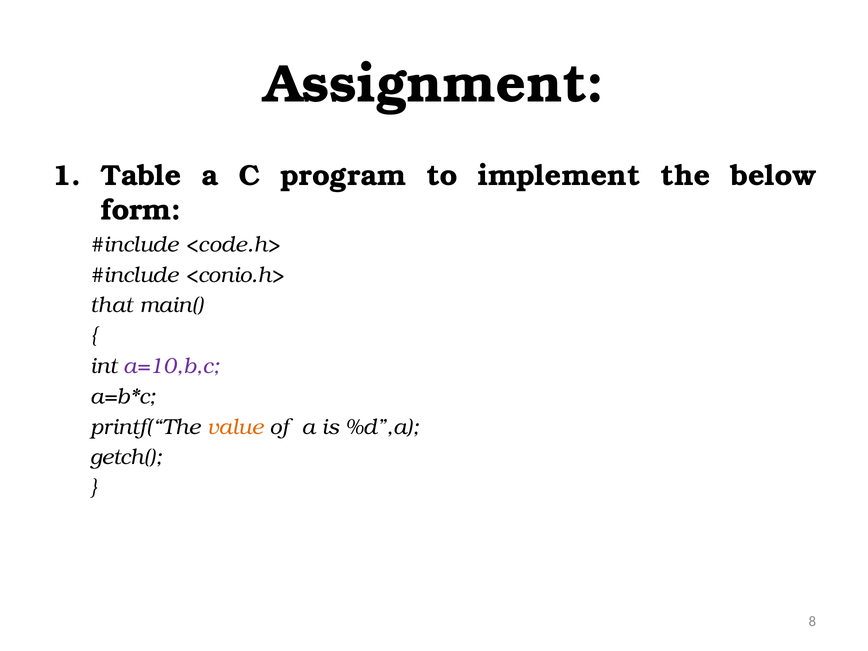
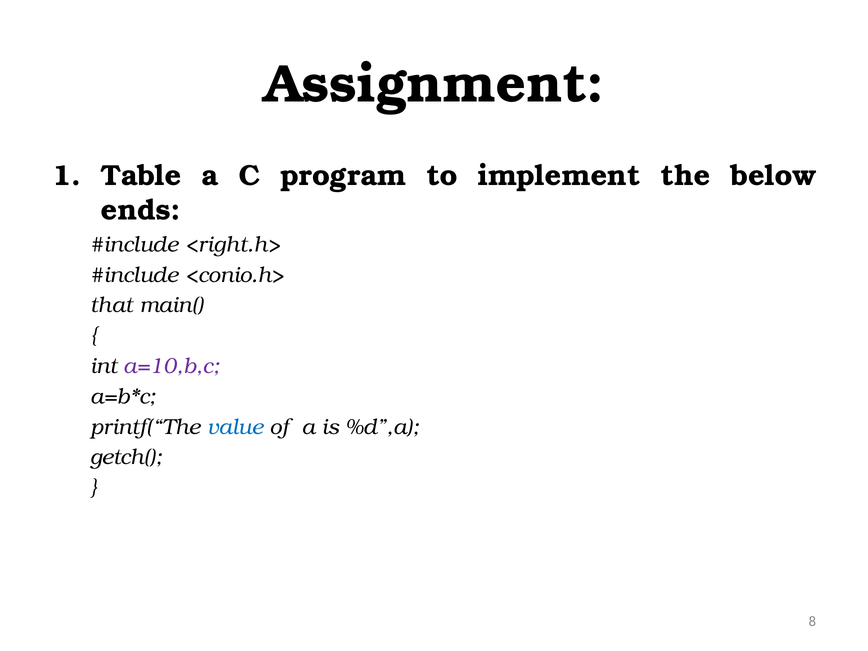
form: form -> ends (141, 210)
<code.h>: <code.h> -> <right.h> (233, 245)
value colour: orange -> blue (235, 427)
